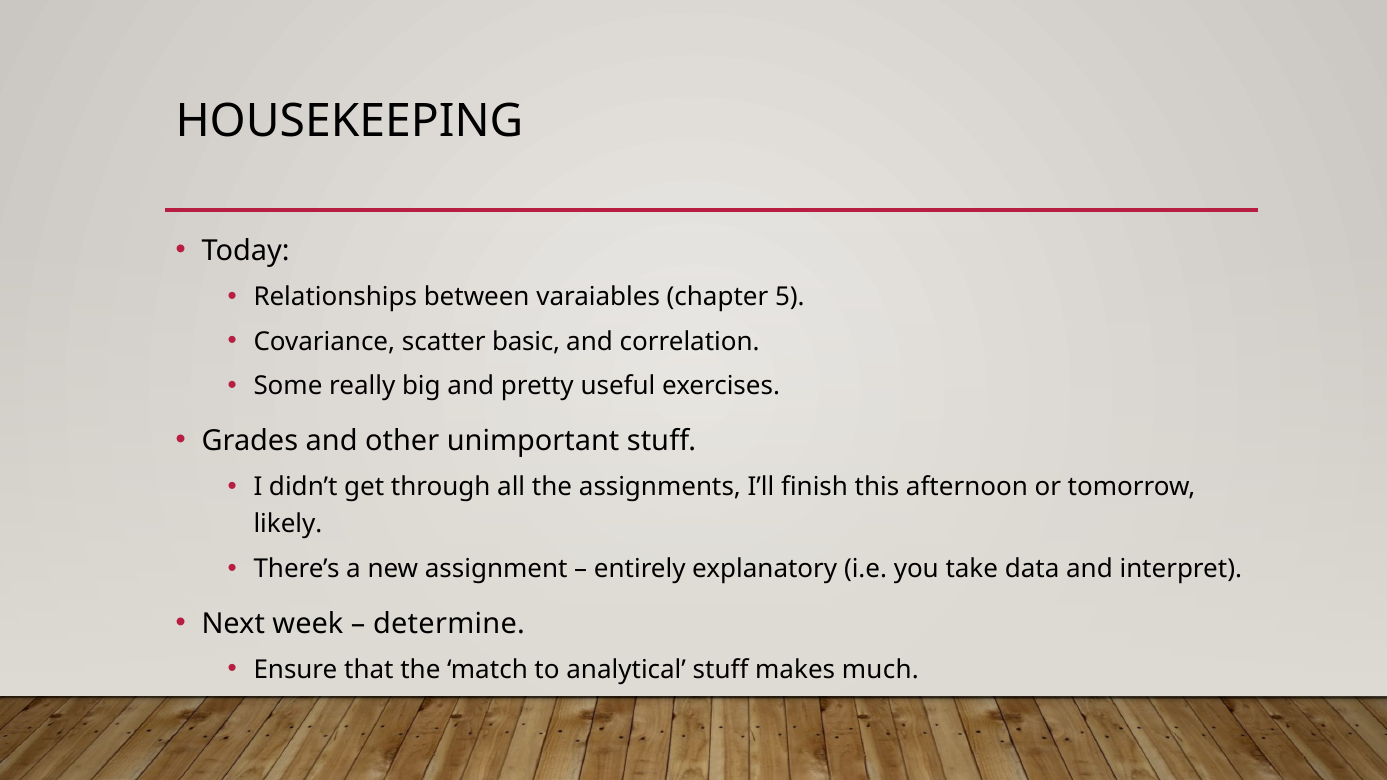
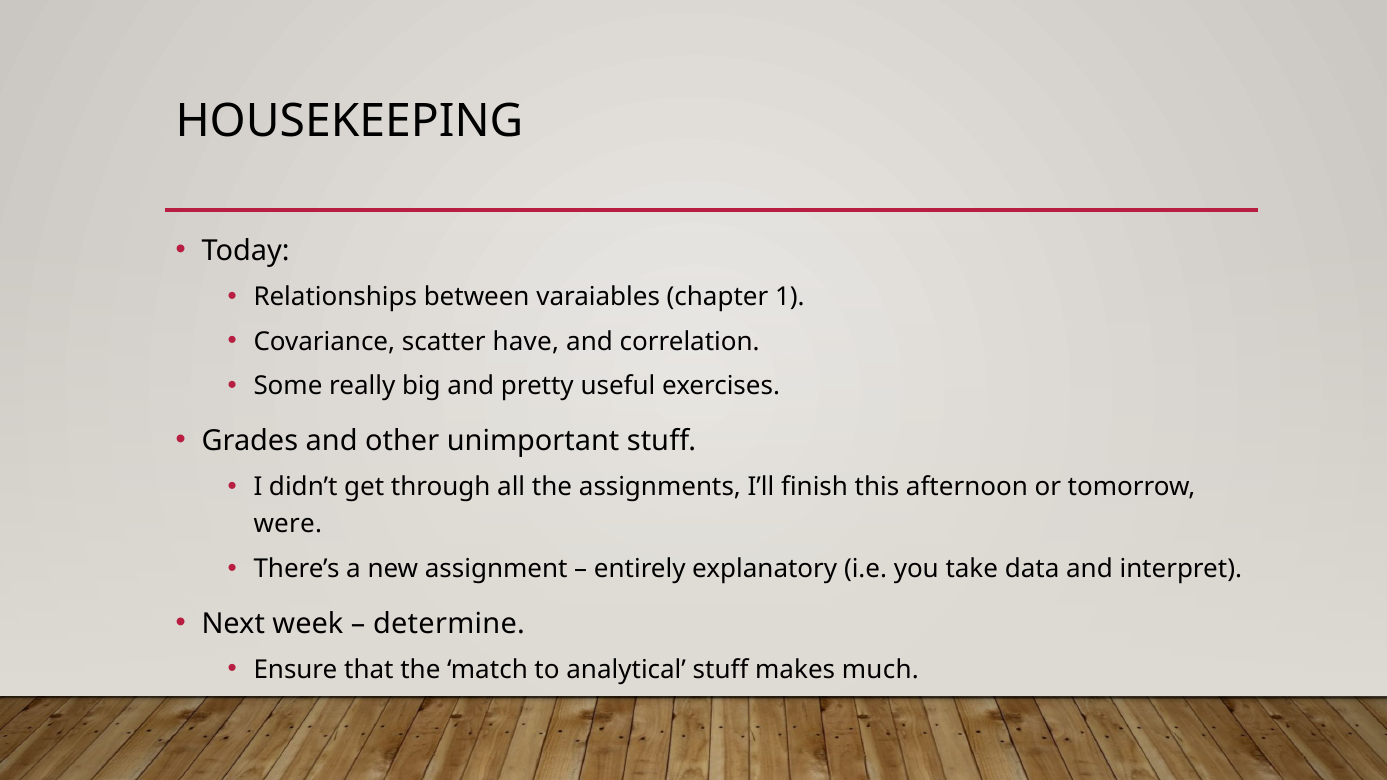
5: 5 -> 1 (790, 297)
basic: basic -> have (526, 342)
likely: likely -> were (288, 524)
